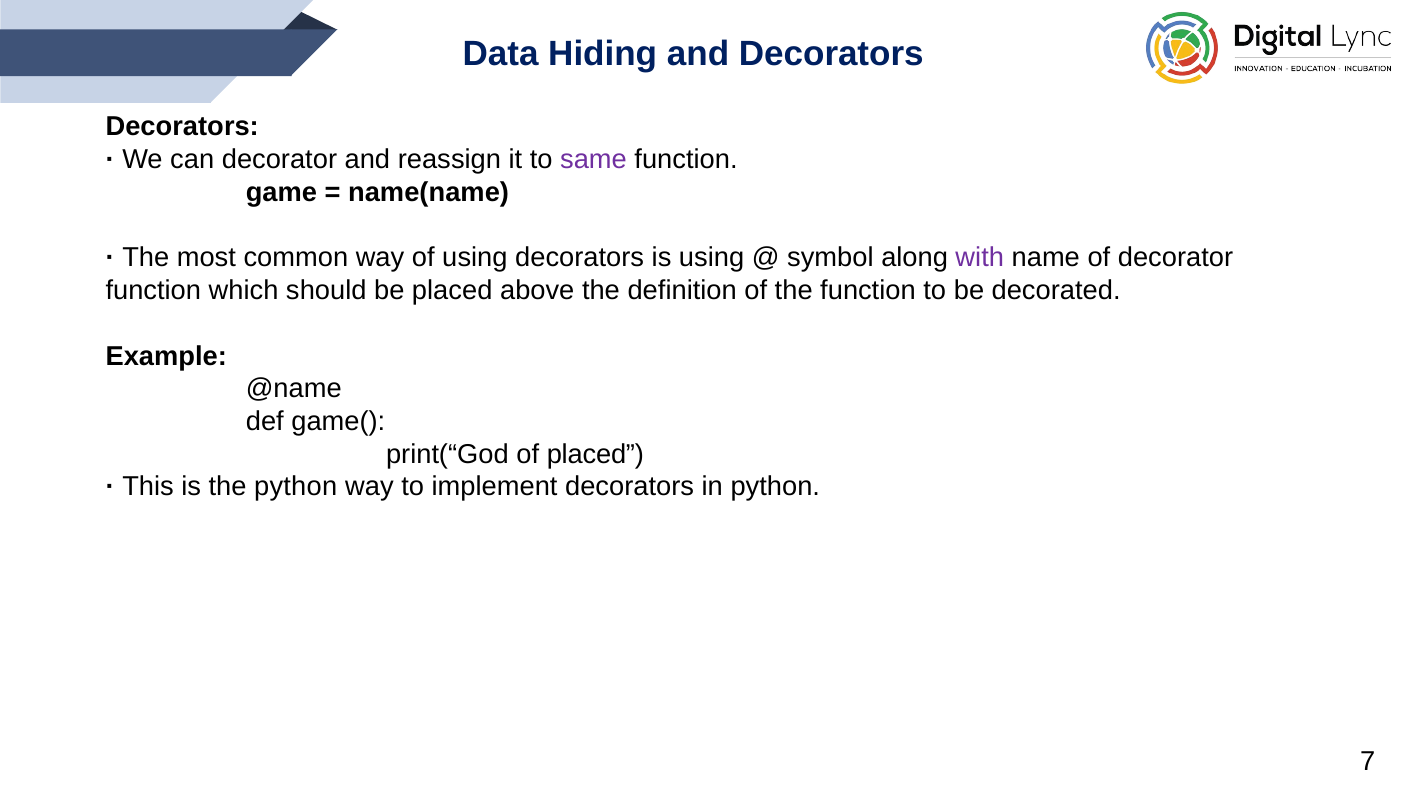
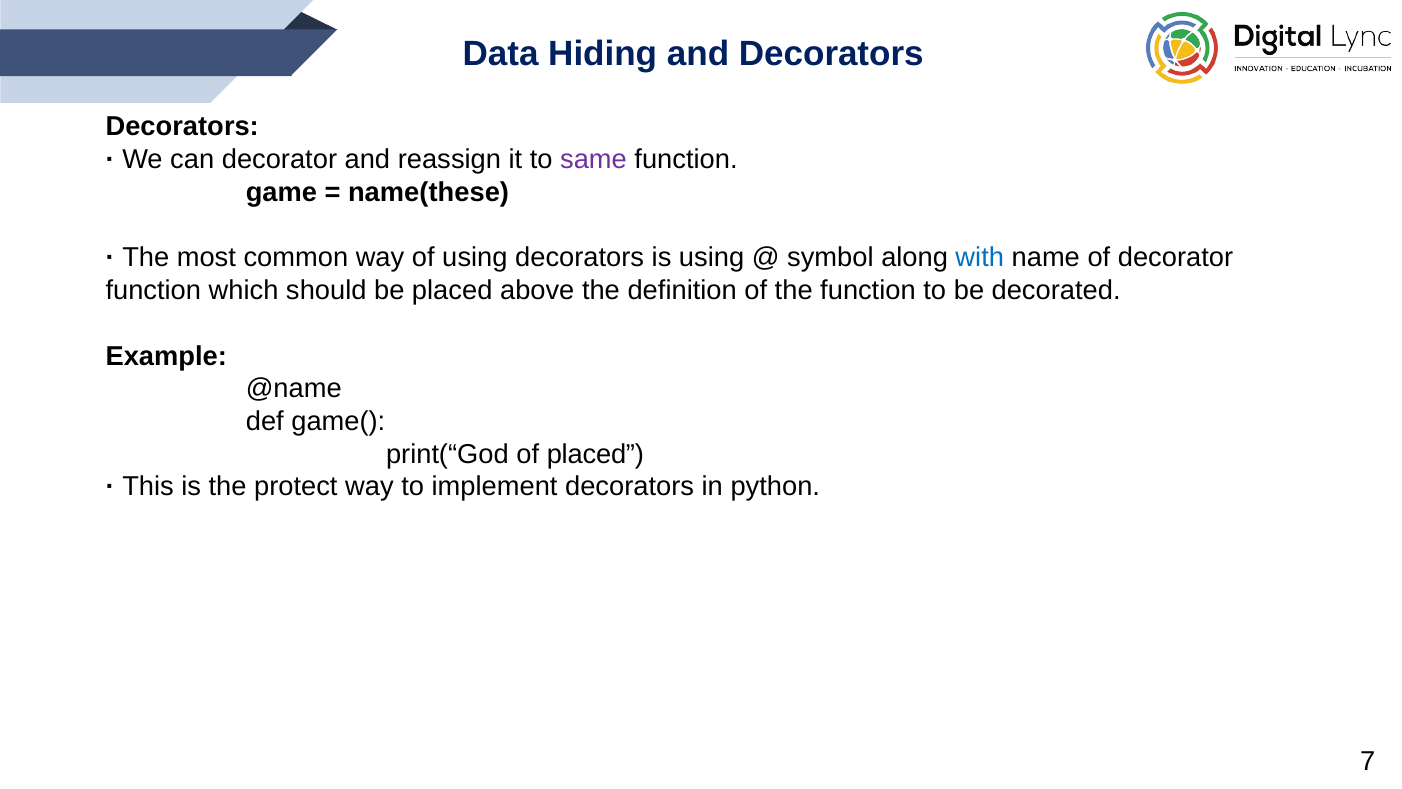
name(name: name(name -> name(these (429, 192)
with colour: purple -> blue (980, 258)
the python: python -> protect (296, 487)
